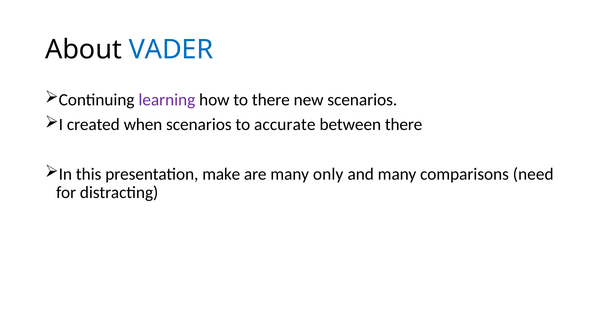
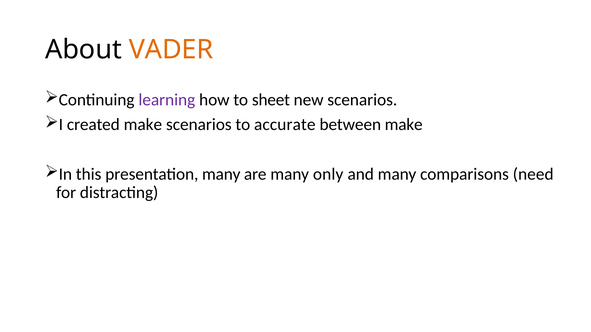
VADER colour: blue -> orange (171, 50)
to there: there -> sheet (271, 100)
created when: when -> make (143, 125)
between there: there -> make (404, 125)
presentation make: make -> many (221, 174)
